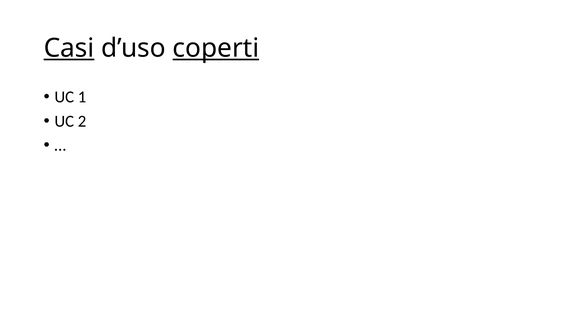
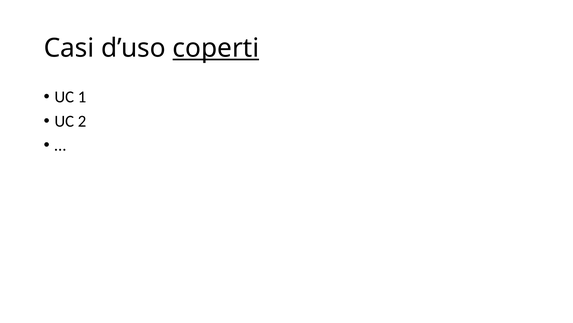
Casi underline: present -> none (69, 48)
